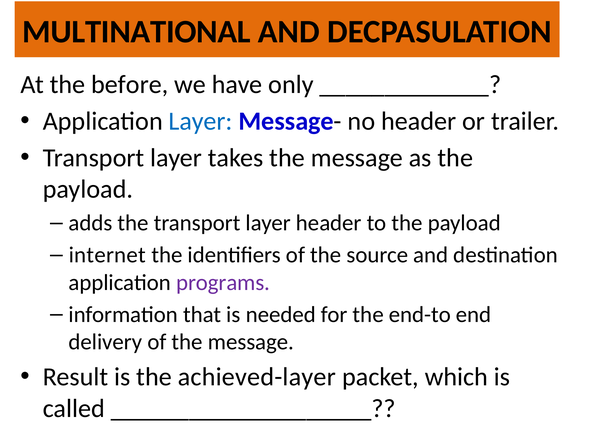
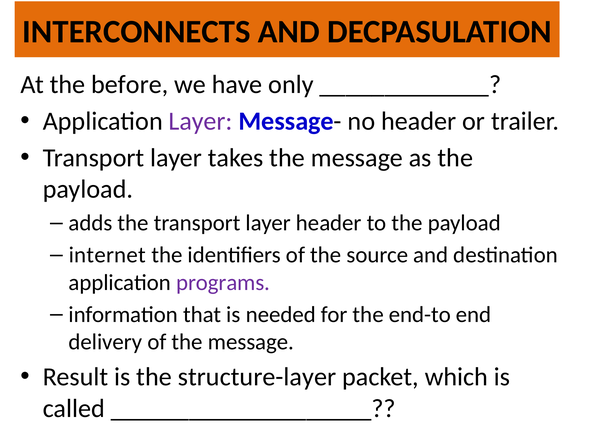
MULTINATIONAL: MULTINATIONAL -> INTERCONNECTS (136, 32)
Layer colour: blue -> purple (201, 121)
achieved-layer: achieved-layer -> structure-layer (257, 377)
